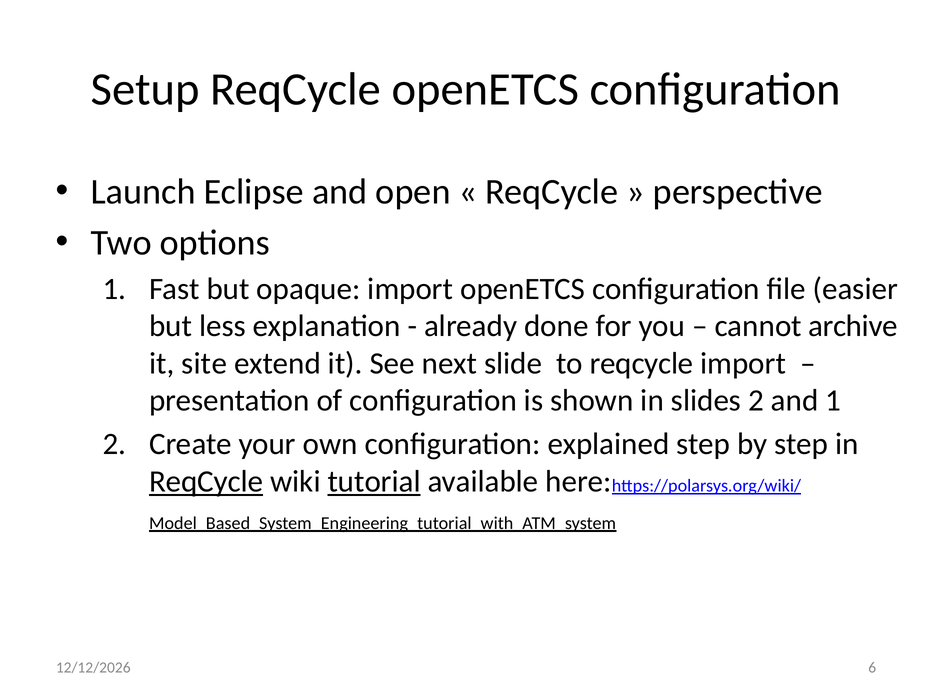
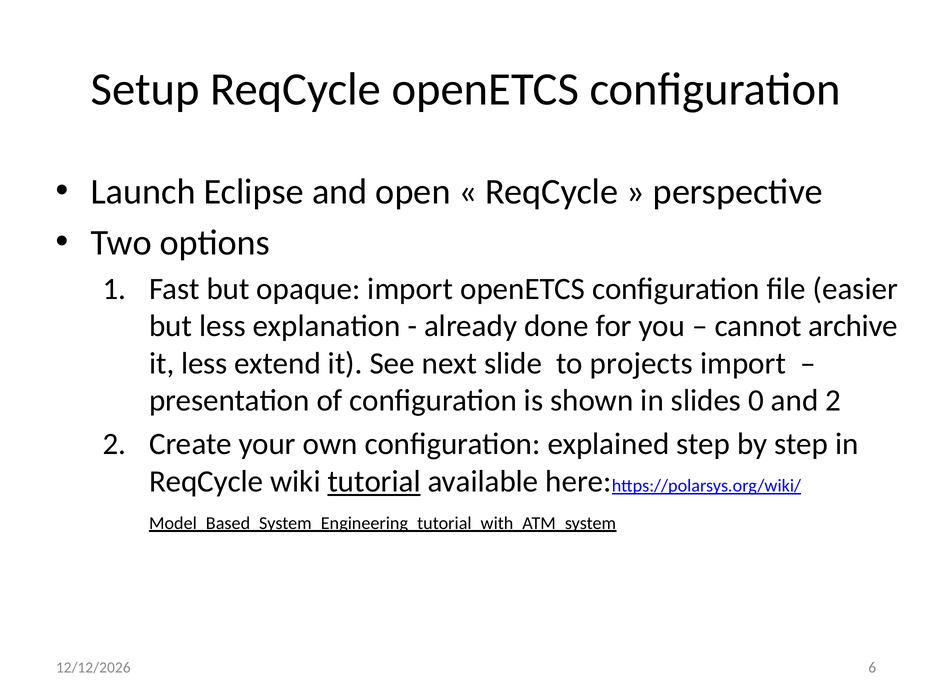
it site: site -> less (204, 363)
to reqcycle: reqcycle -> projects (641, 363)
slides 2: 2 -> 0 (756, 401)
and 1: 1 -> 2 (833, 401)
ReqCycle underline: present -> none (206, 481)
